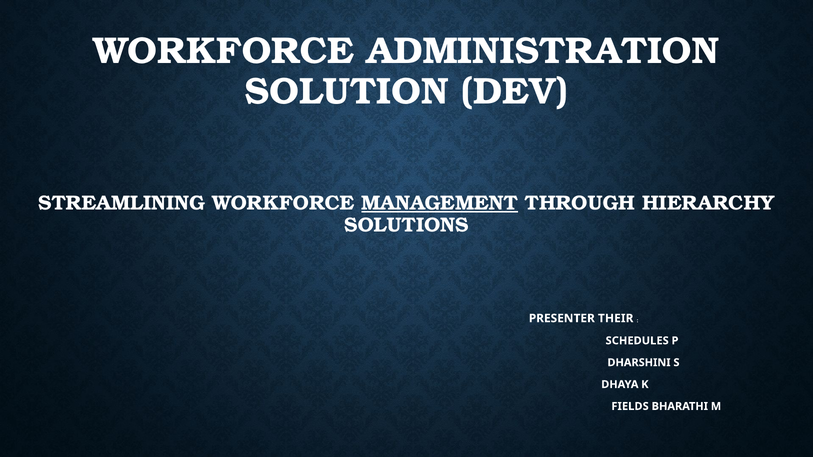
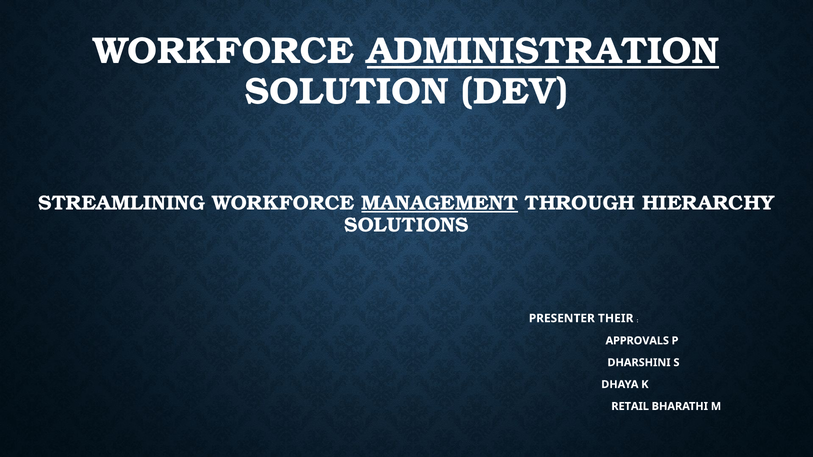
ADMINISTRATION underline: none -> present (543, 51)
SCHEDULES: SCHEDULES -> APPROVALS (637, 341)
FIELDS: FIELDS -> RETAIL (630, 407)
